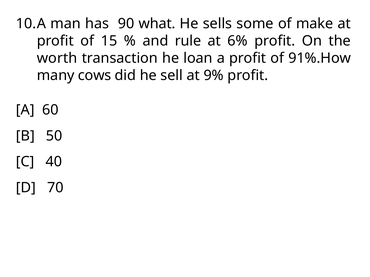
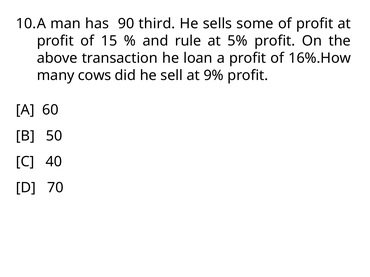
what: what -> third (157, 24)
of make: make -> profit (315, 24)
6%: 6% -> 5% (238, 41)
worth: worth -> above (57, 58)
91%.How: 91%.How -> 16%.How (320, 58)
